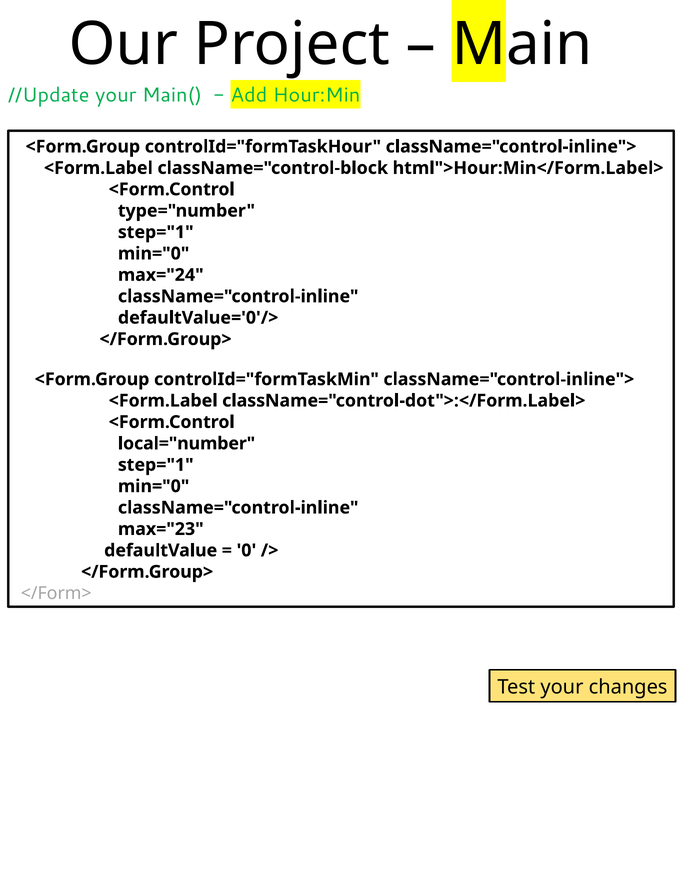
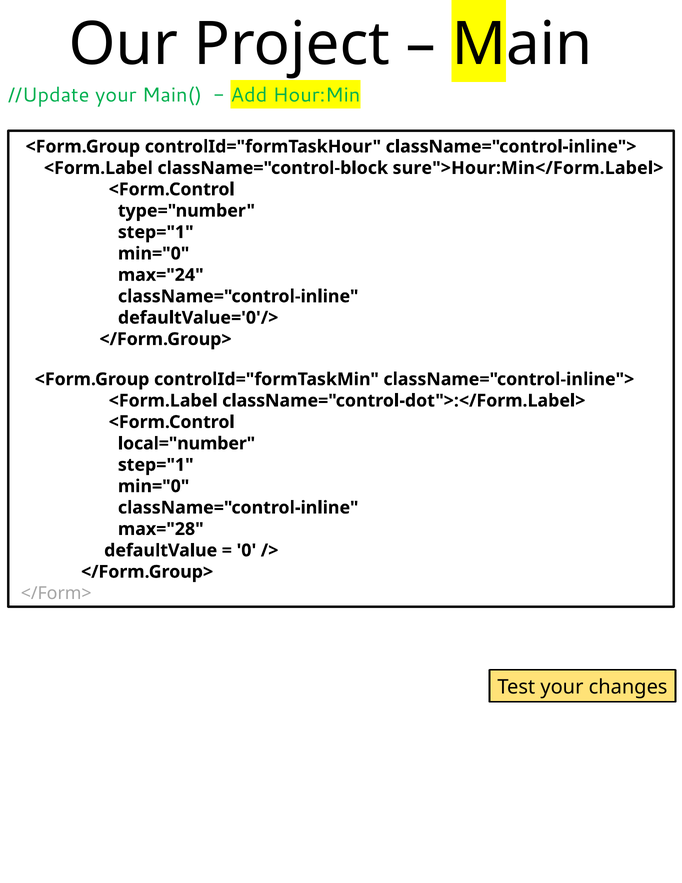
html">Hour:Min</Form.Label>: html">Hour:Min</Form.Label> -> sure">Hour:Min</Form.Label> (528, 168)
max="23: max="23 -> max="28 (161, 529)
